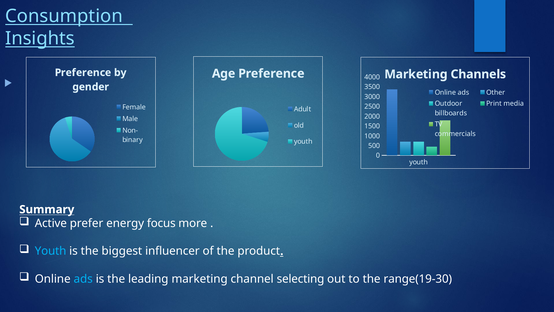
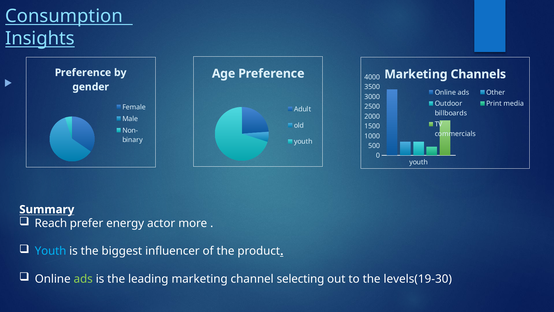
Active: Active -> Reach (51, 223)
focus: focus -> actor (161, 223)
ads colour: light blue -> light green (83, 279)
range(19-30: range(19-30 -> levels(19-30 (418, 279)
